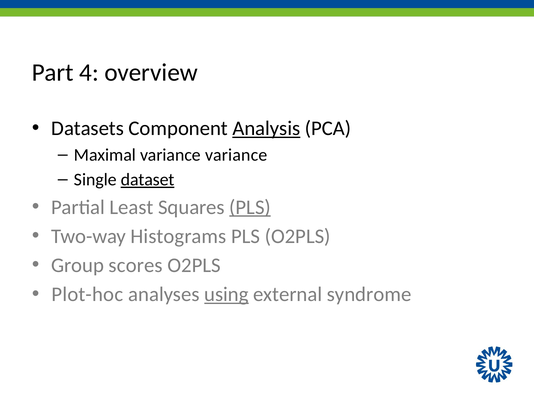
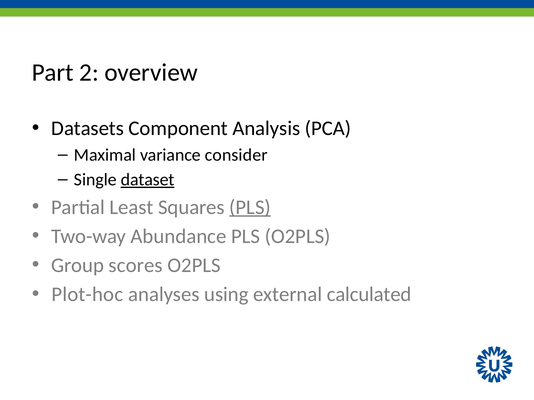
4: 4 -> 2 (89, 73)
Analysis underline: present -> none (266, 128)
variance variance: variance -> consider (236, 155)
Histograms: Histograms -> Abundance (179, 237)
using underline: present -> none (226, 295)
syndrome: syndrome -> calculated (369, 295)
